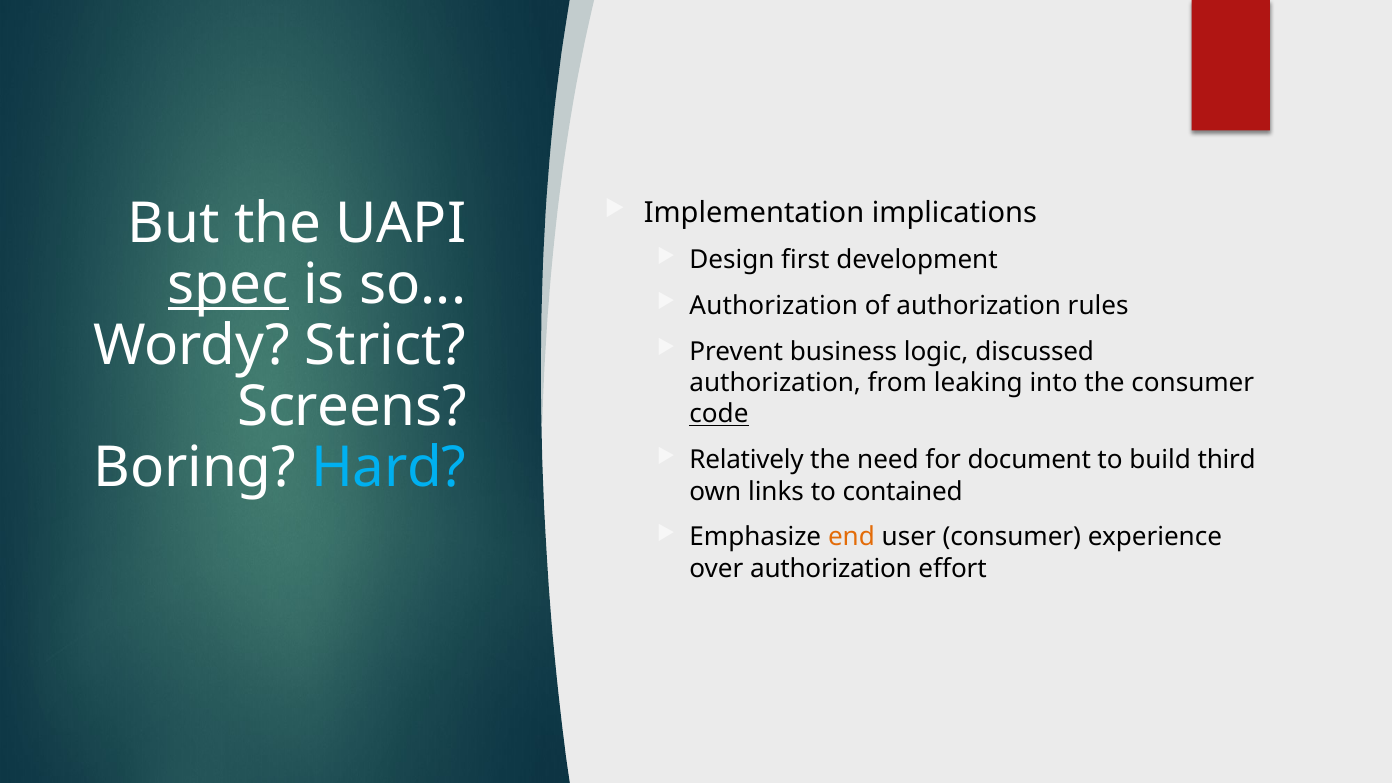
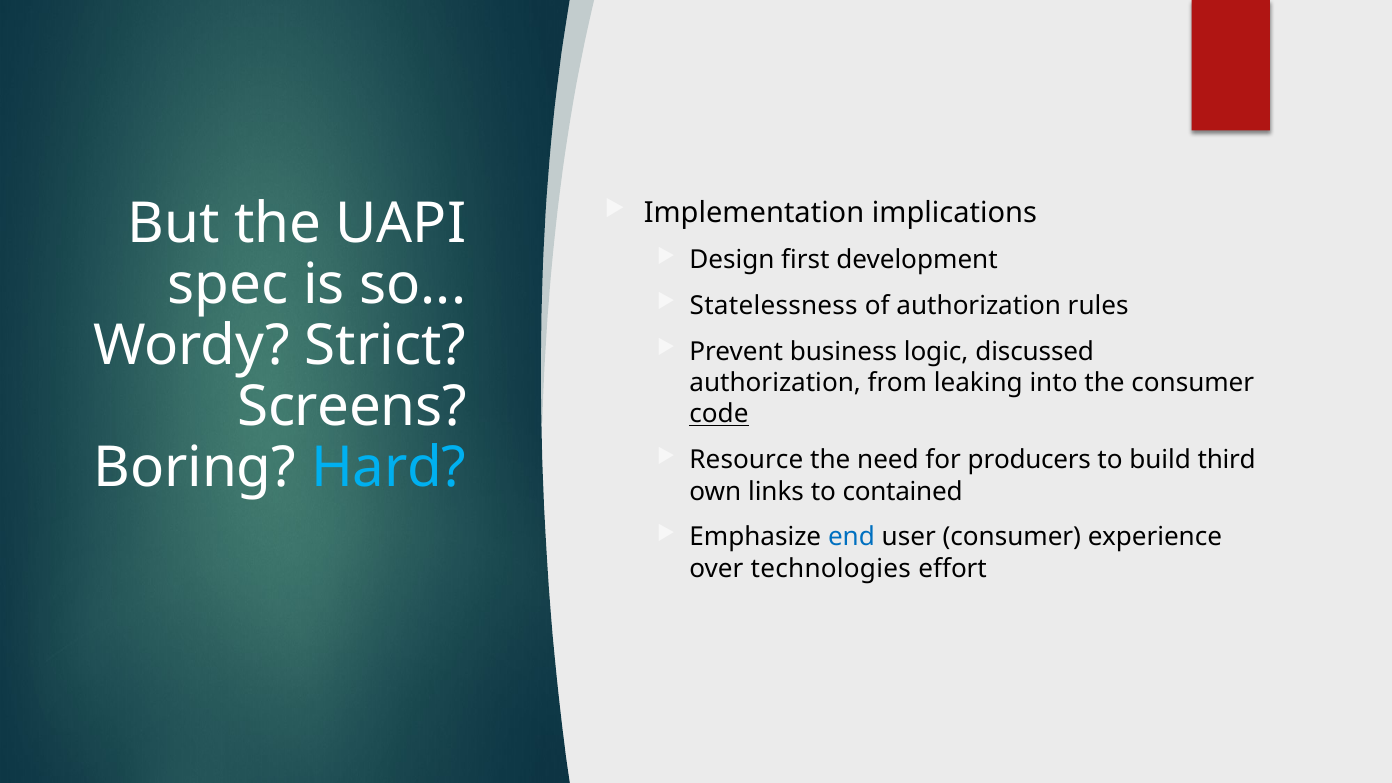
spec underline: present -> none (228, 284)
Authorization: Authorization -> Statelessness (774, 306)
Relatively: Relatively -> Resource (746, 460)
document: document -> producers (1029, 460)
end colour: orange -> blue (851, 537)
over authorization: authorization -> technologies (831, 569)
